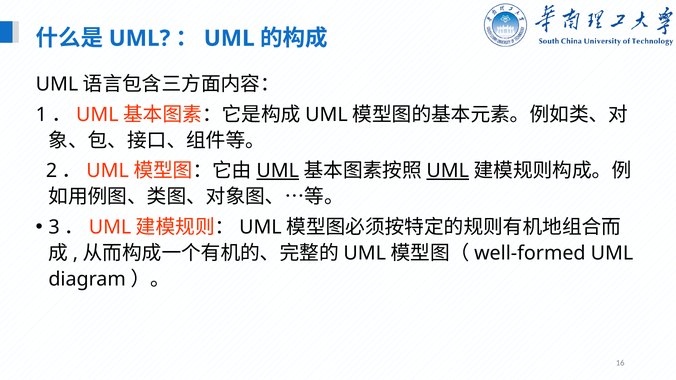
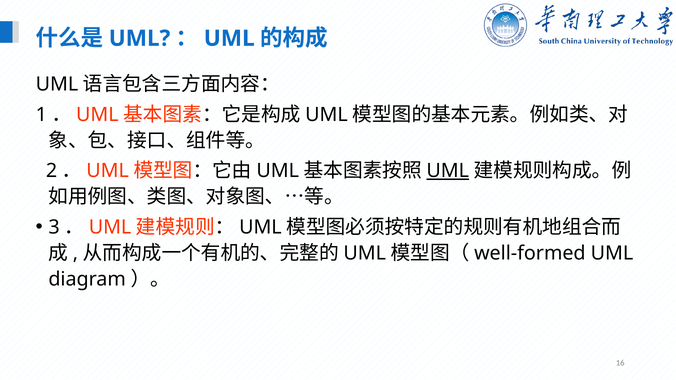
UML underline: present -> none (278, 171)
